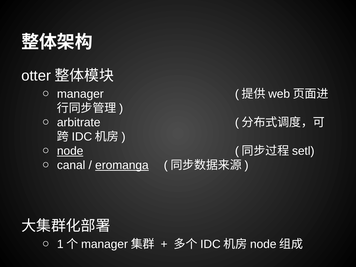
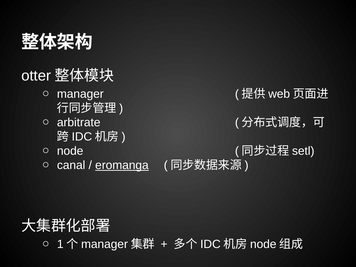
node underline: present -> none (70, 151)
